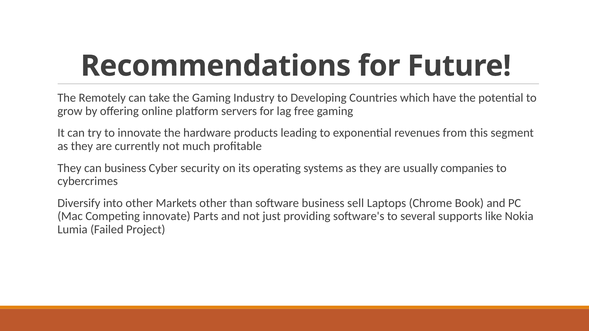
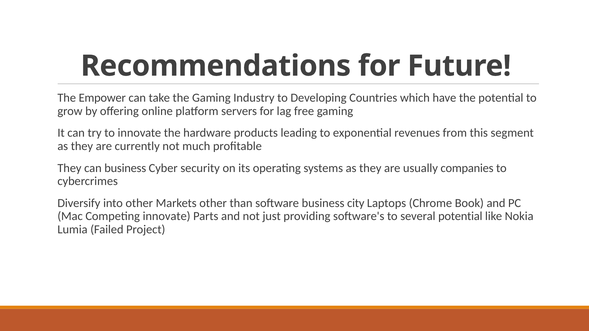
Remotely: Remotely -> Empower (102, 98)
sell: sell -> city (356, 203)
several supports: supports -> potential (460, 216)
